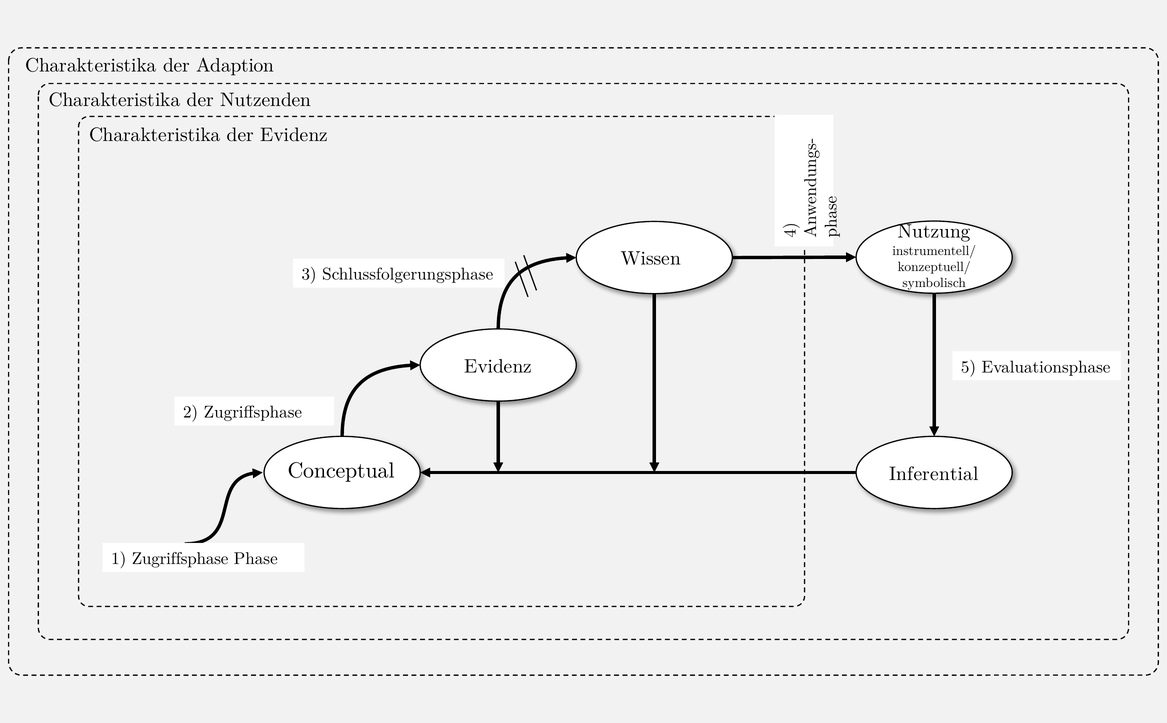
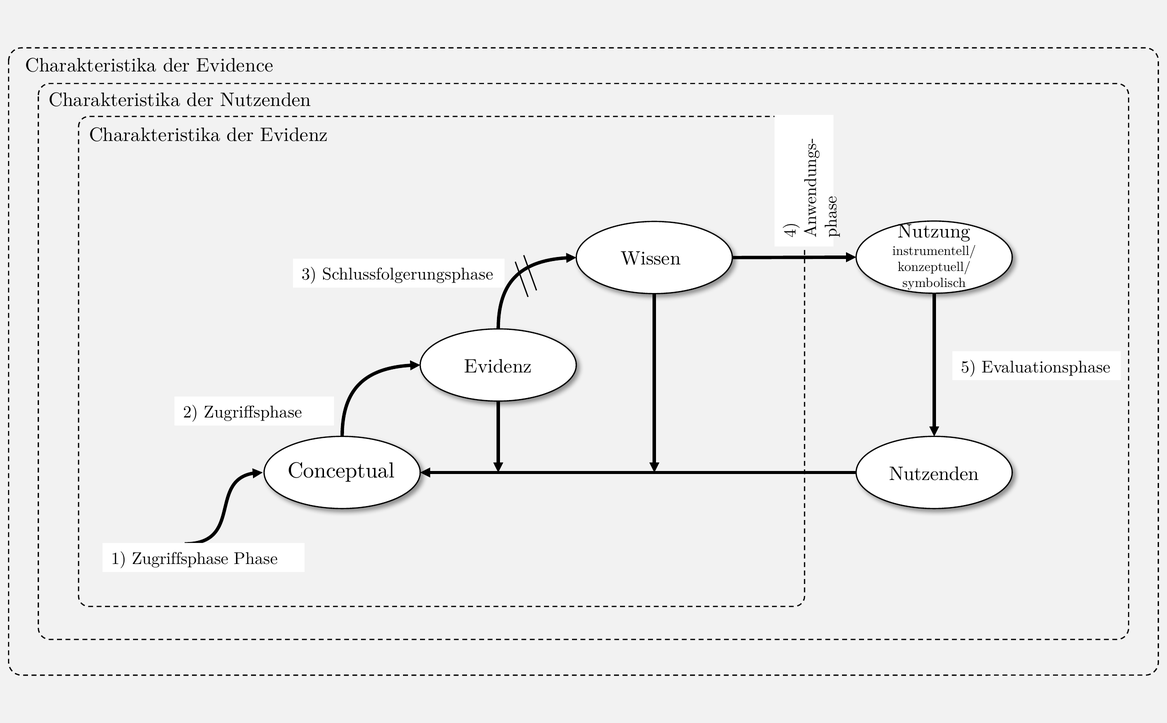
Adaption: Adaption -> Evidence (235, 66)
Inferential: Inferential -> Nutzenden (934, 474)
